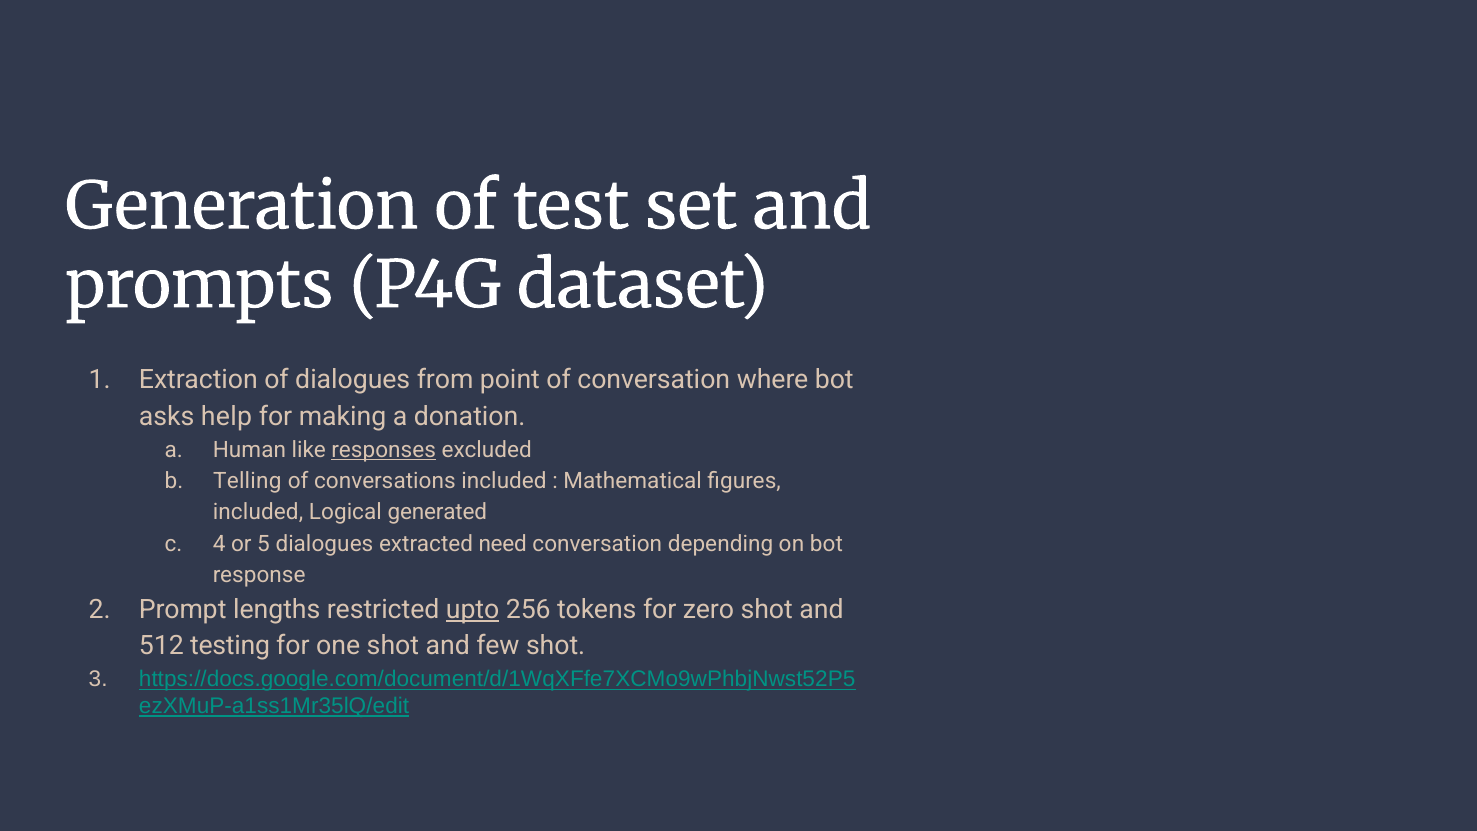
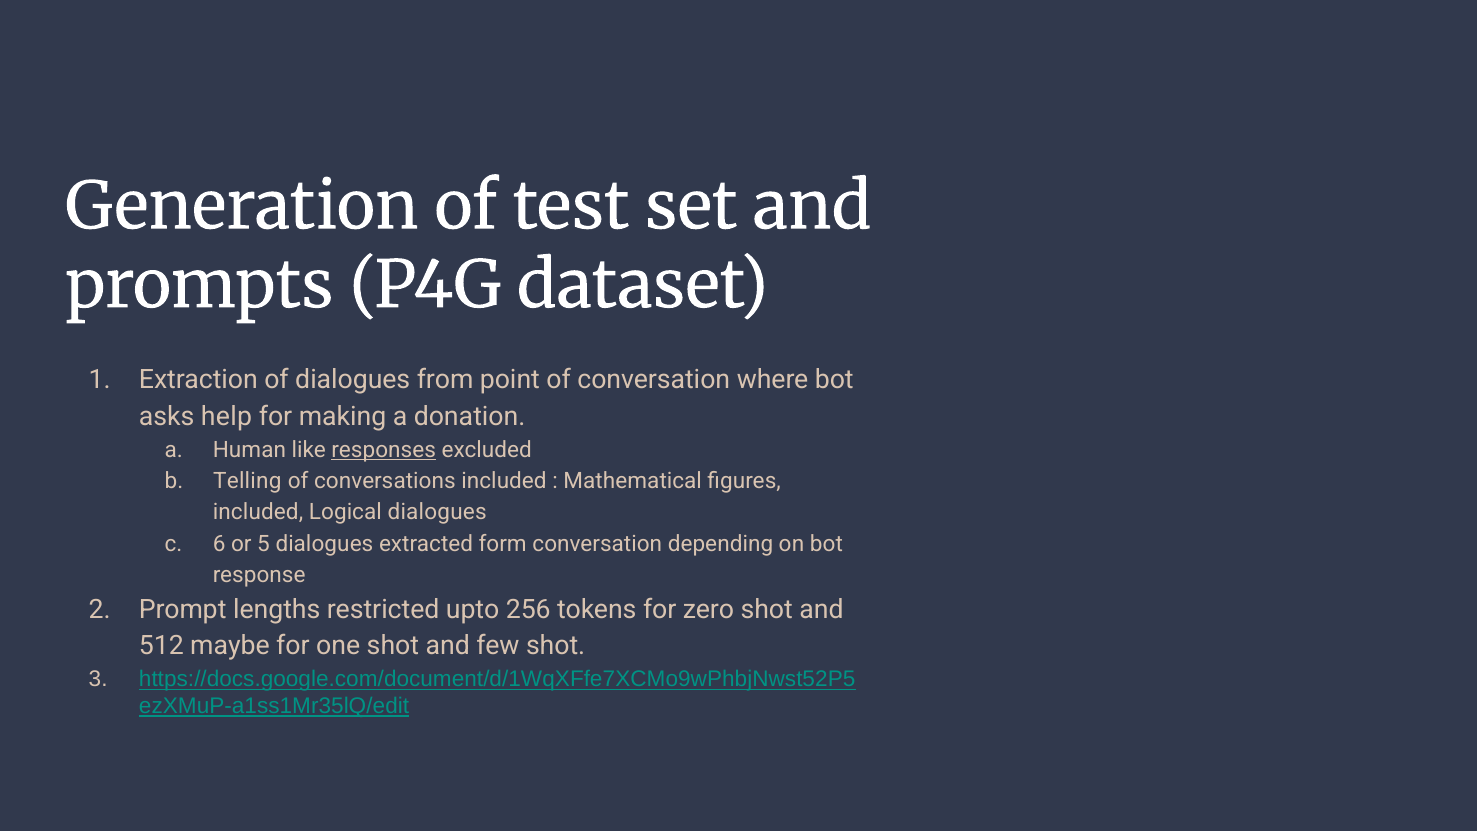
Logical generated: generated -> dialogues (437, 512)
4: 4 -> 6 (219, 544)
need: need -> form (503, 544)
upto underline: present -> none (473, 609)
testing: testing -> maybe (230, 646)
